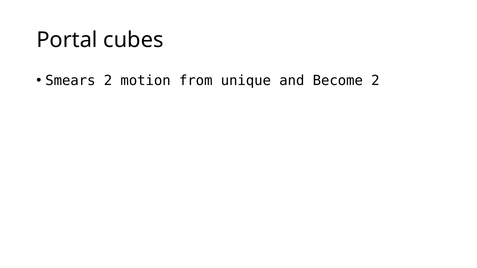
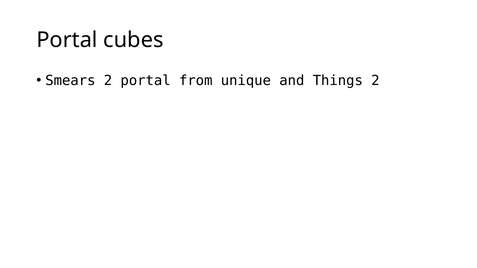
2 motion: motion -> portal (146, 81)
Become: Become -> Things (338, 81)
